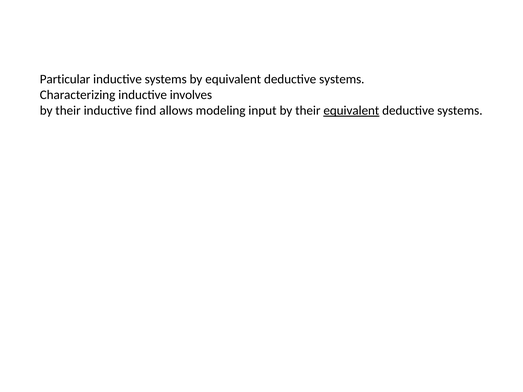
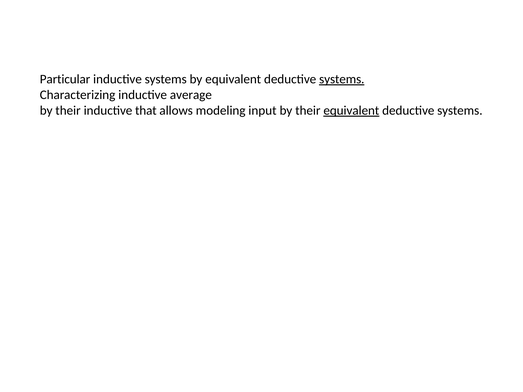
systems underline: none -> present (342, 79)
involves: involves -> average (191, 95)
find: find -> that (146, 111)
